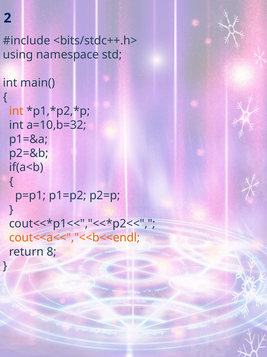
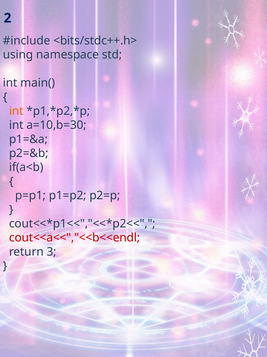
a=10,b=32: a=10,b=32 -> a=10,b=30 (56, 125)
cout<<a<<","<<b<<endl colour: orange -> red (75, 237)
8: 8 -> 3 (52, 251)
